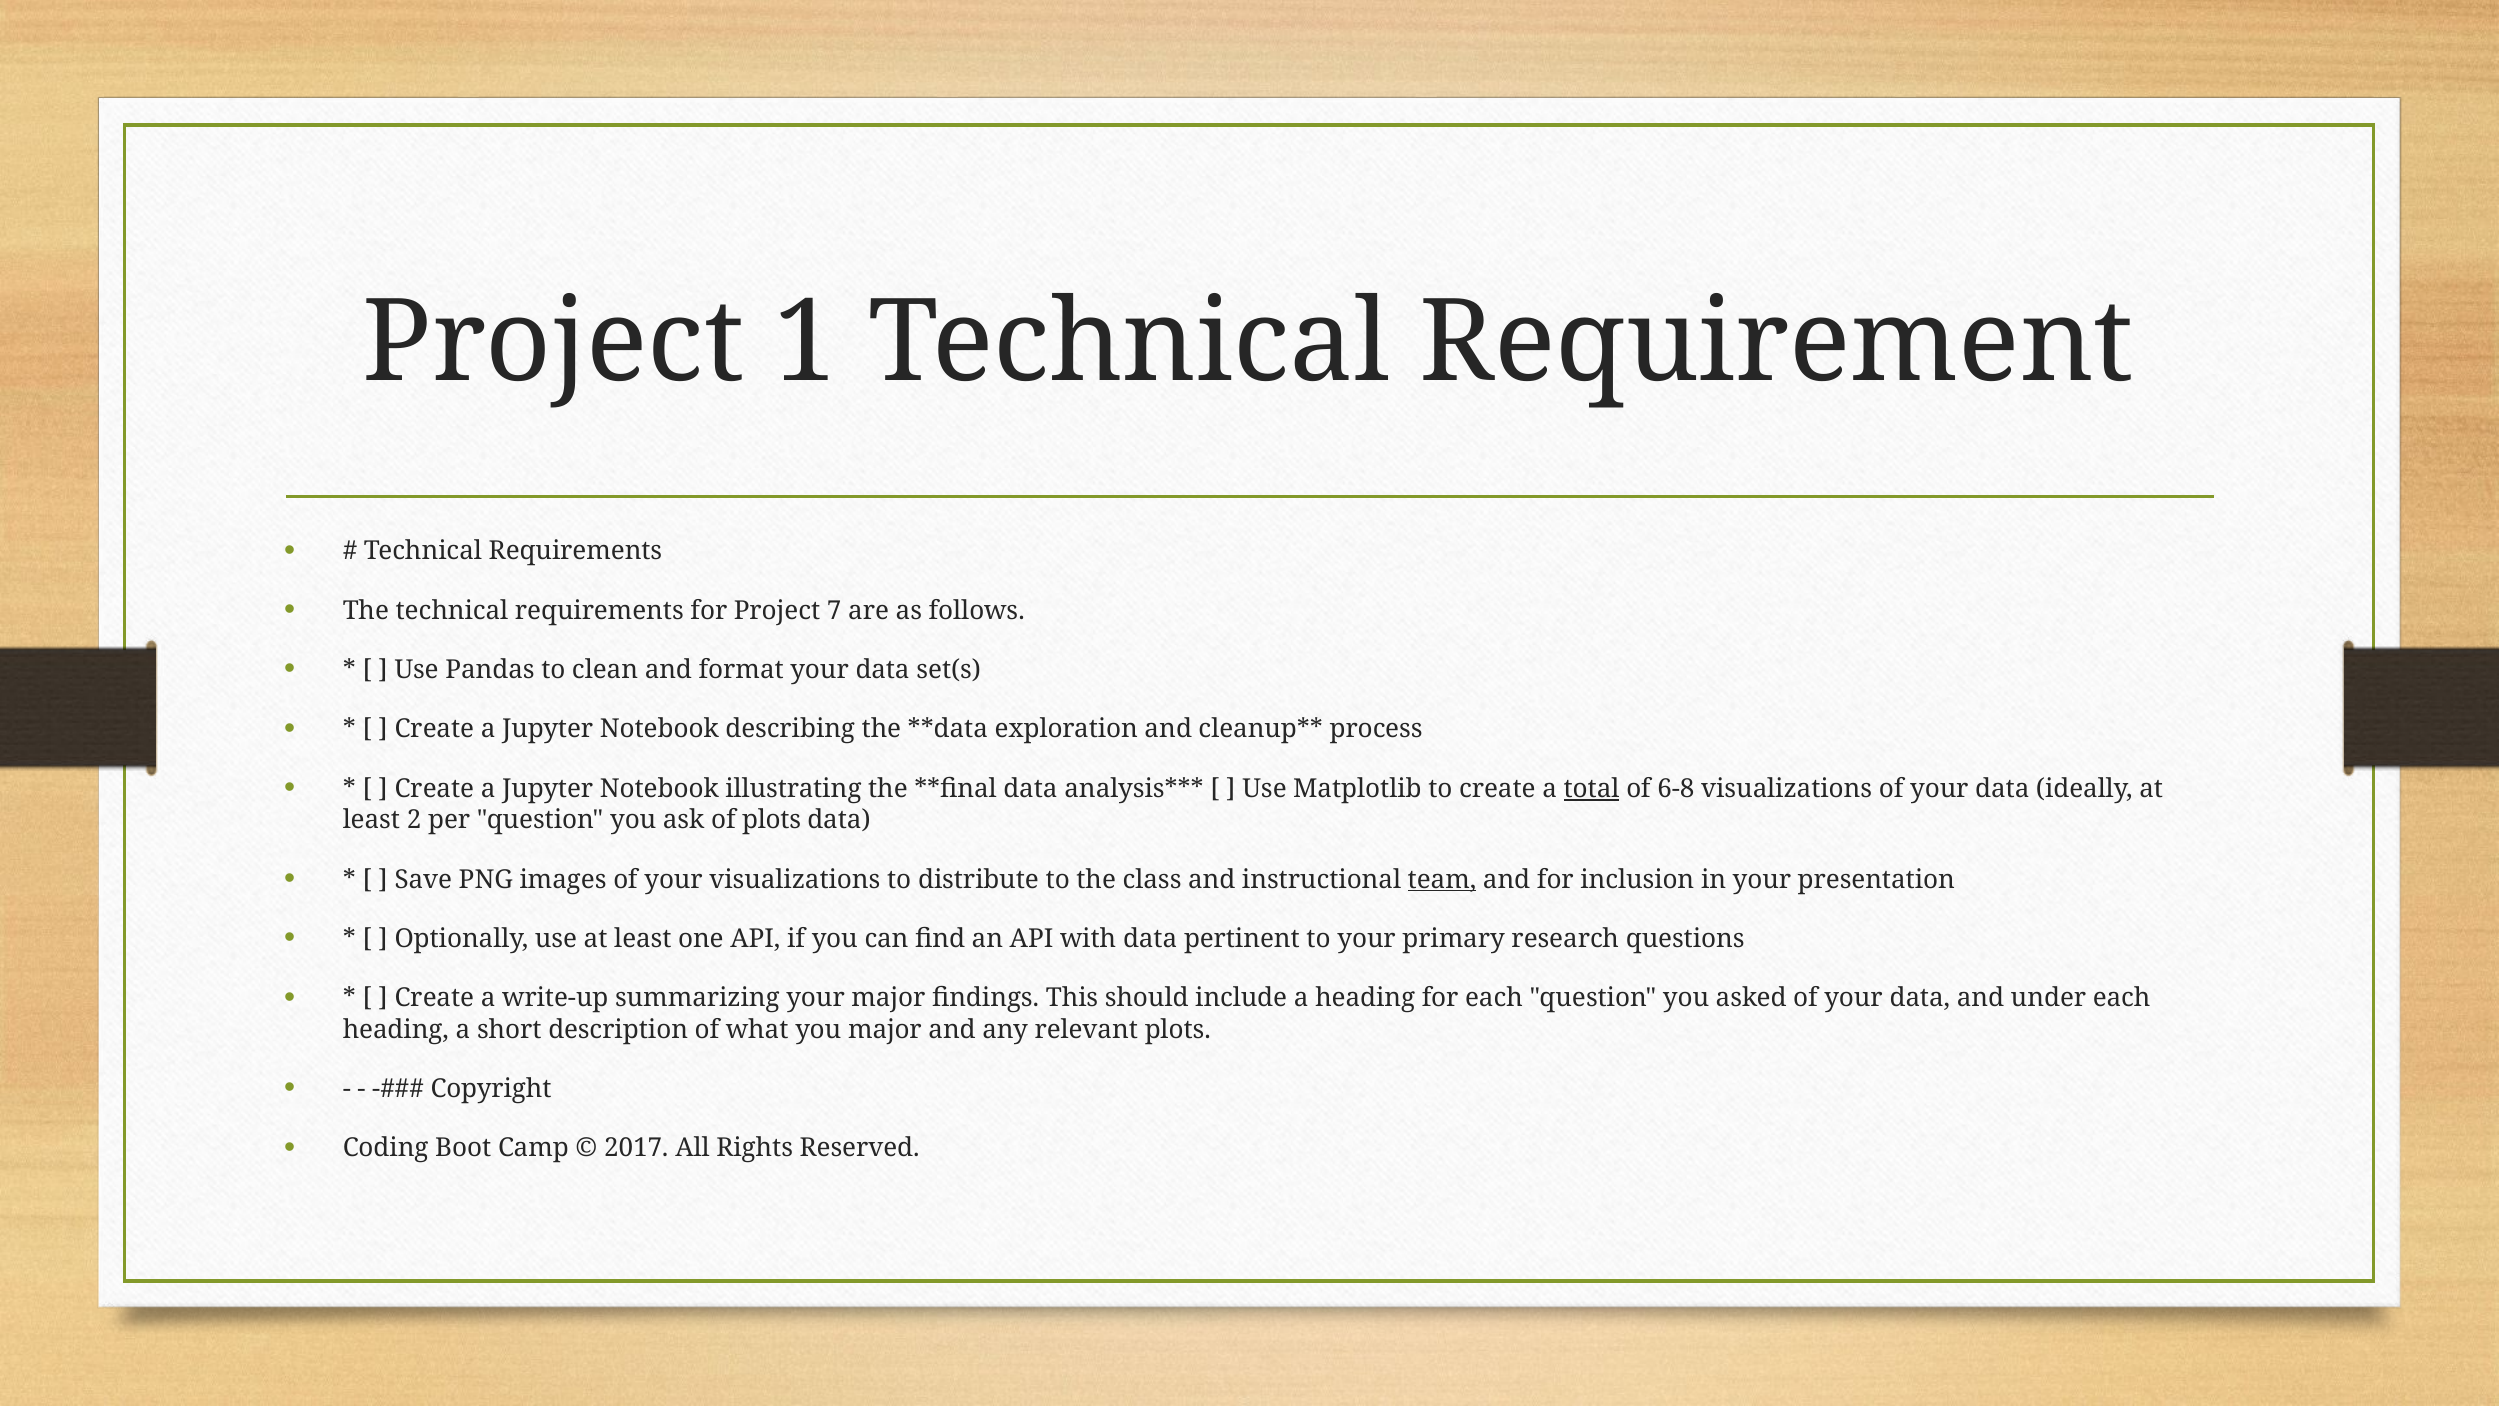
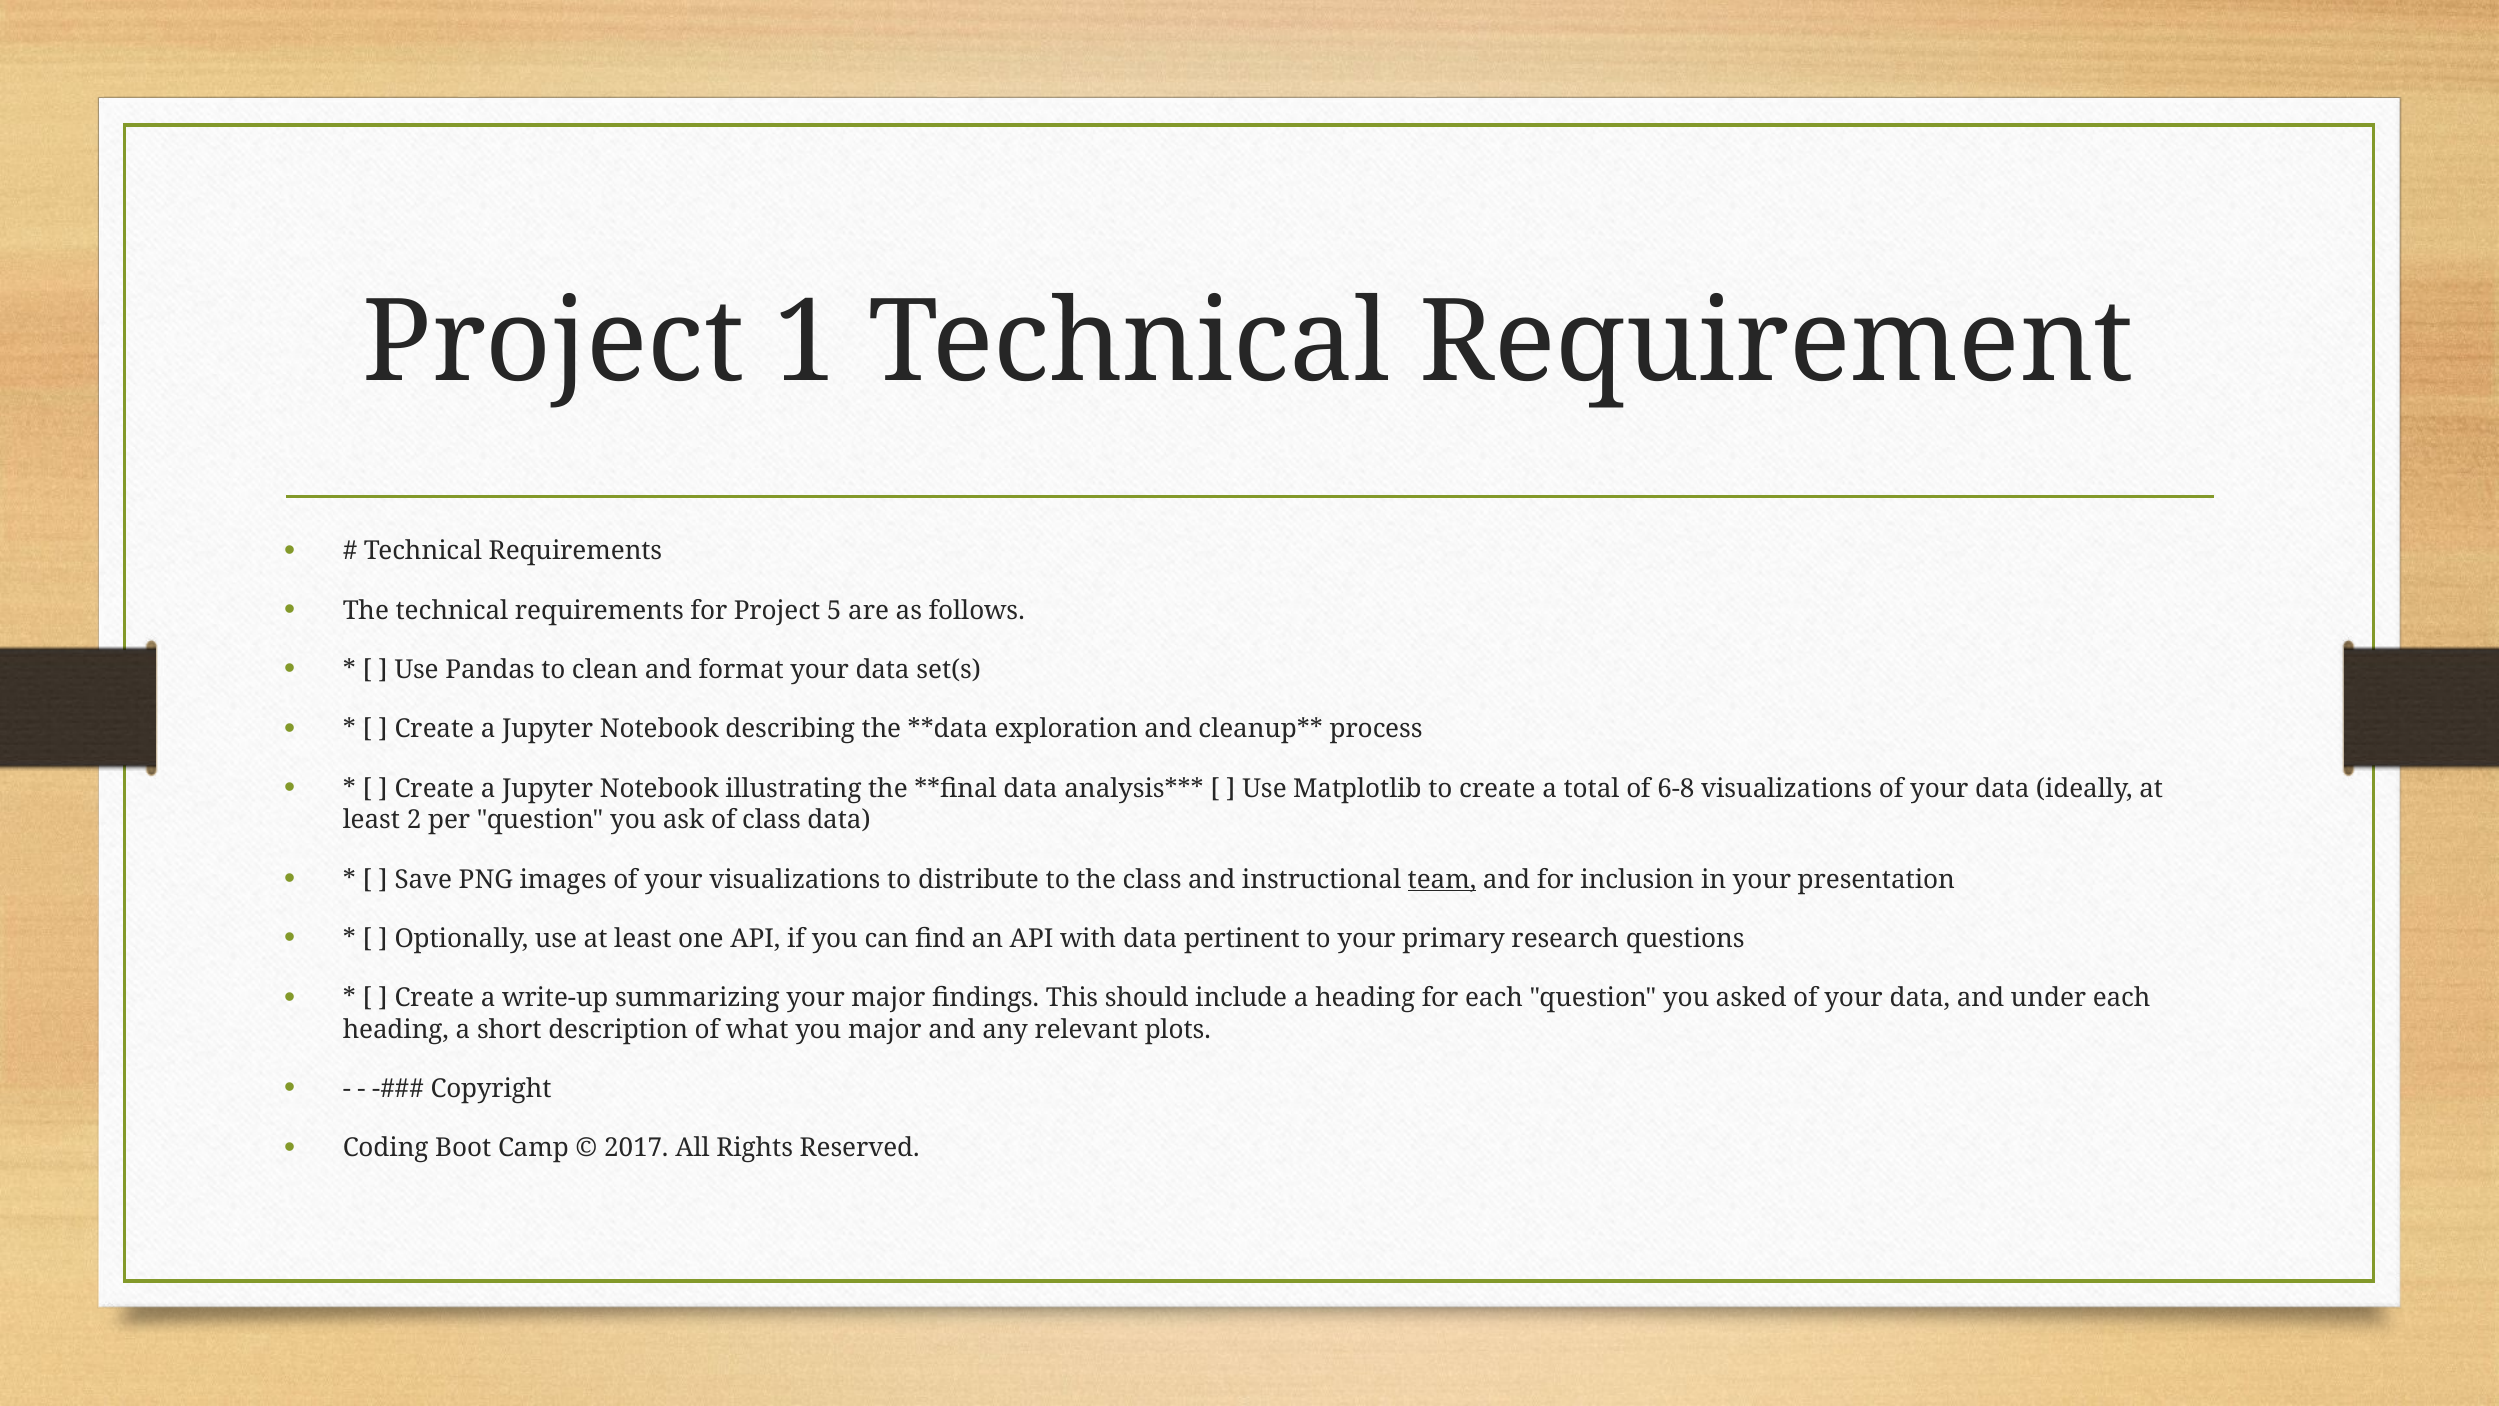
7: 7 -> 5 (834, 610)
total underline: present -> none (1591, 789)
of plots: plots -> class (772, 820)
